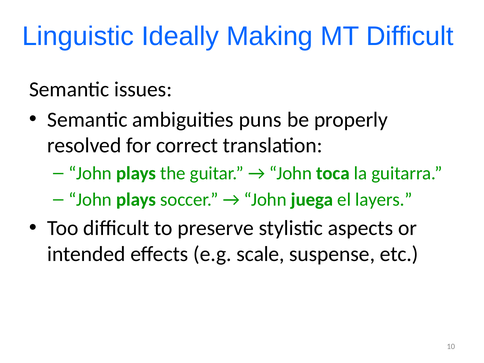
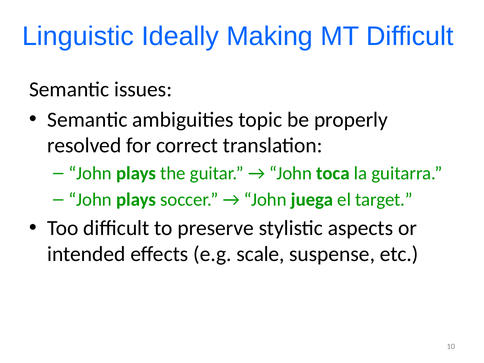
puns: puns -> topic (260, 120)
layers: layers -> target (384, 200)
